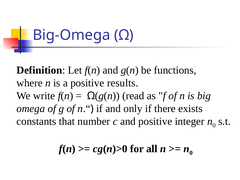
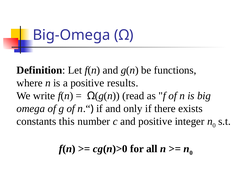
that: that -> this (67, 121)
